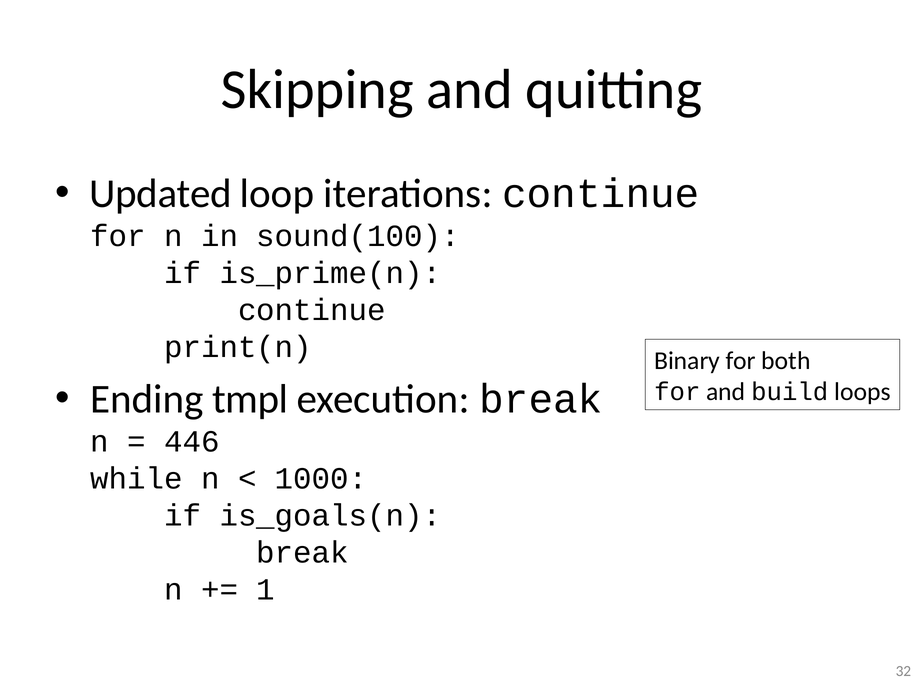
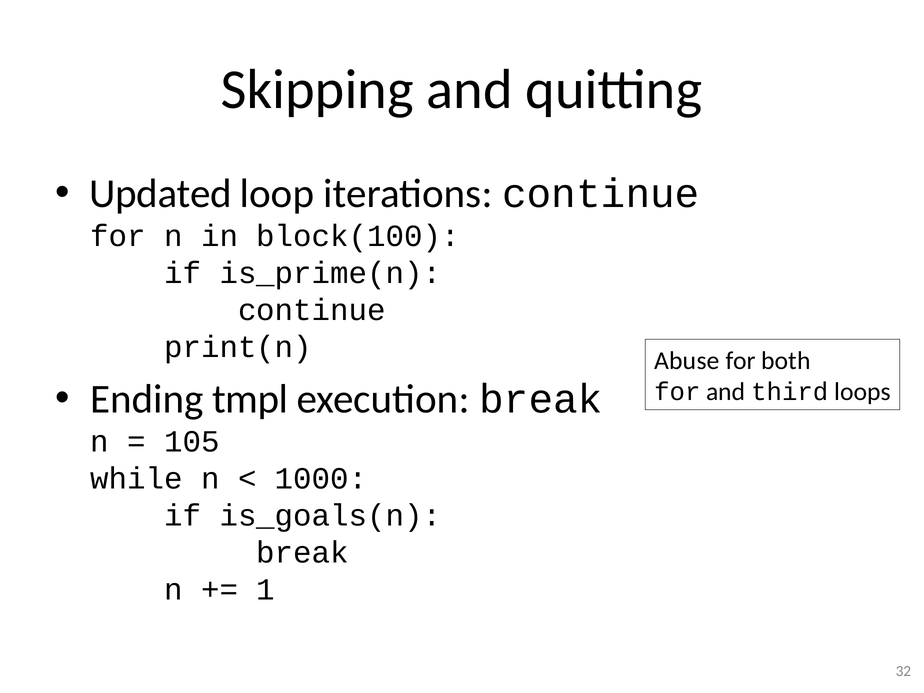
sound(100: sound(100 -> block(100 (358, 236)
Binary: Binary -> Abuse (687, 361)
build: build -> third (790, 392)
446: 446 -> 105 (192, 442)
